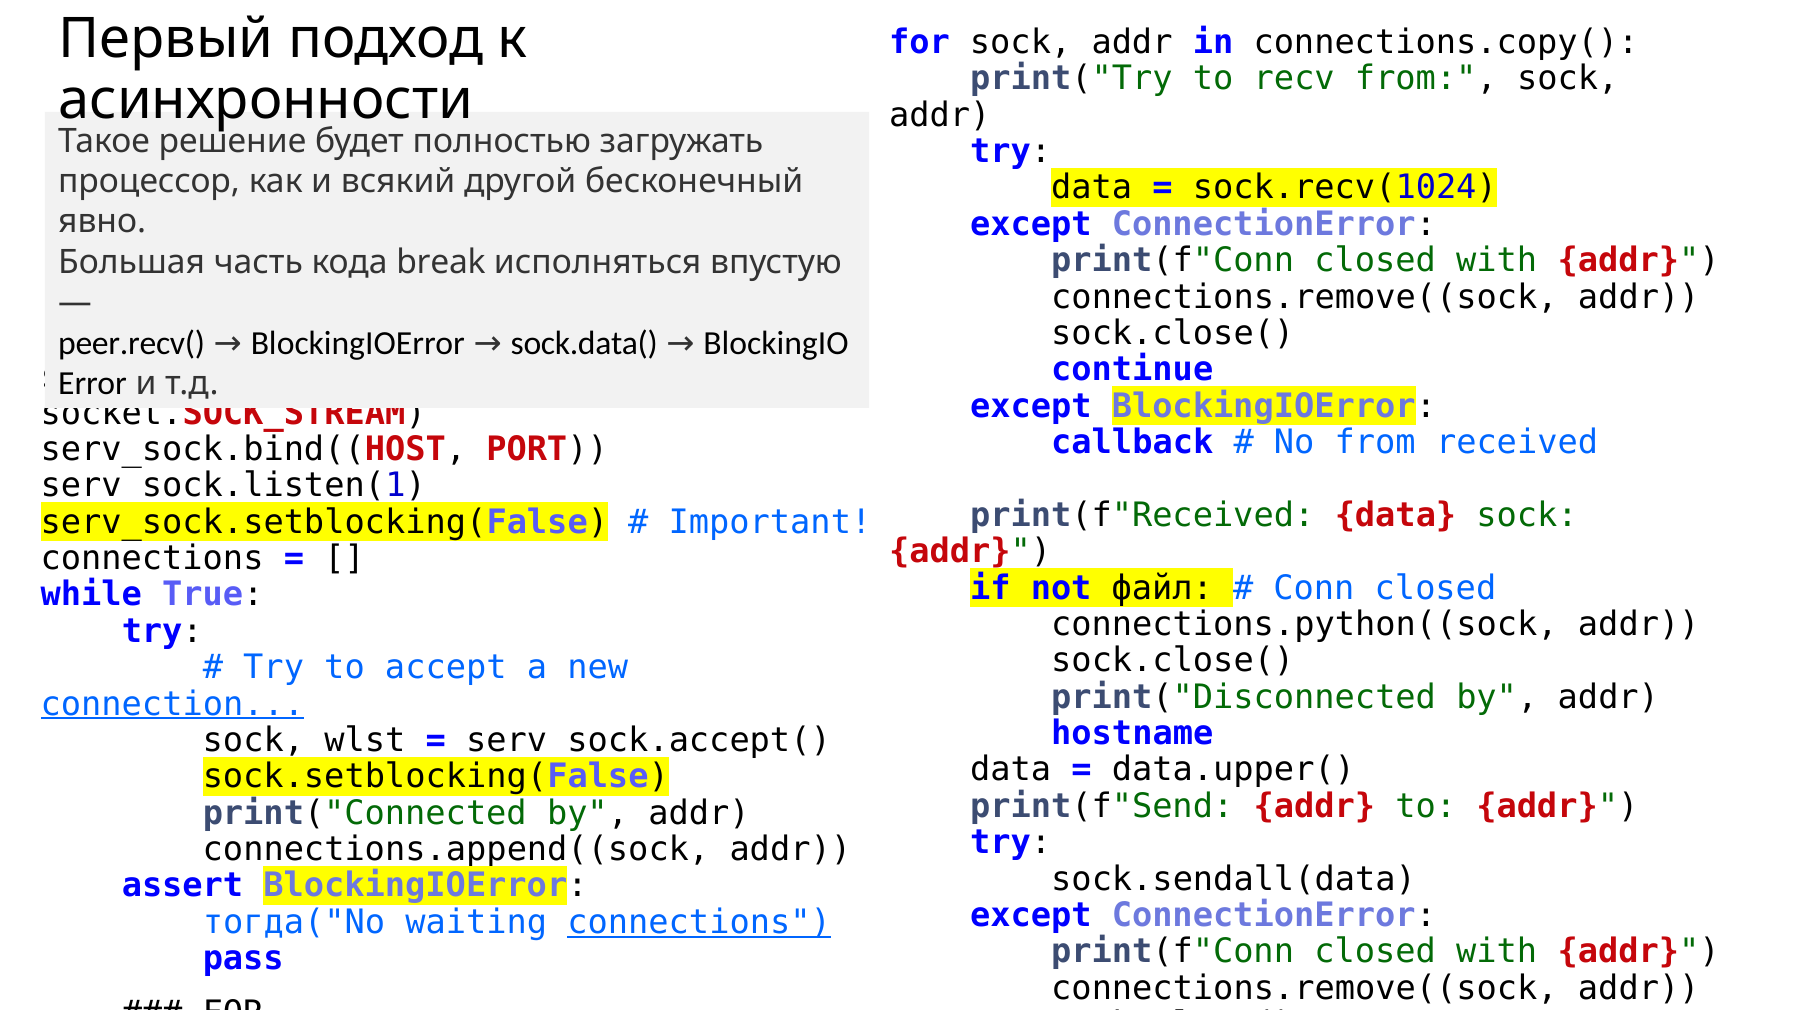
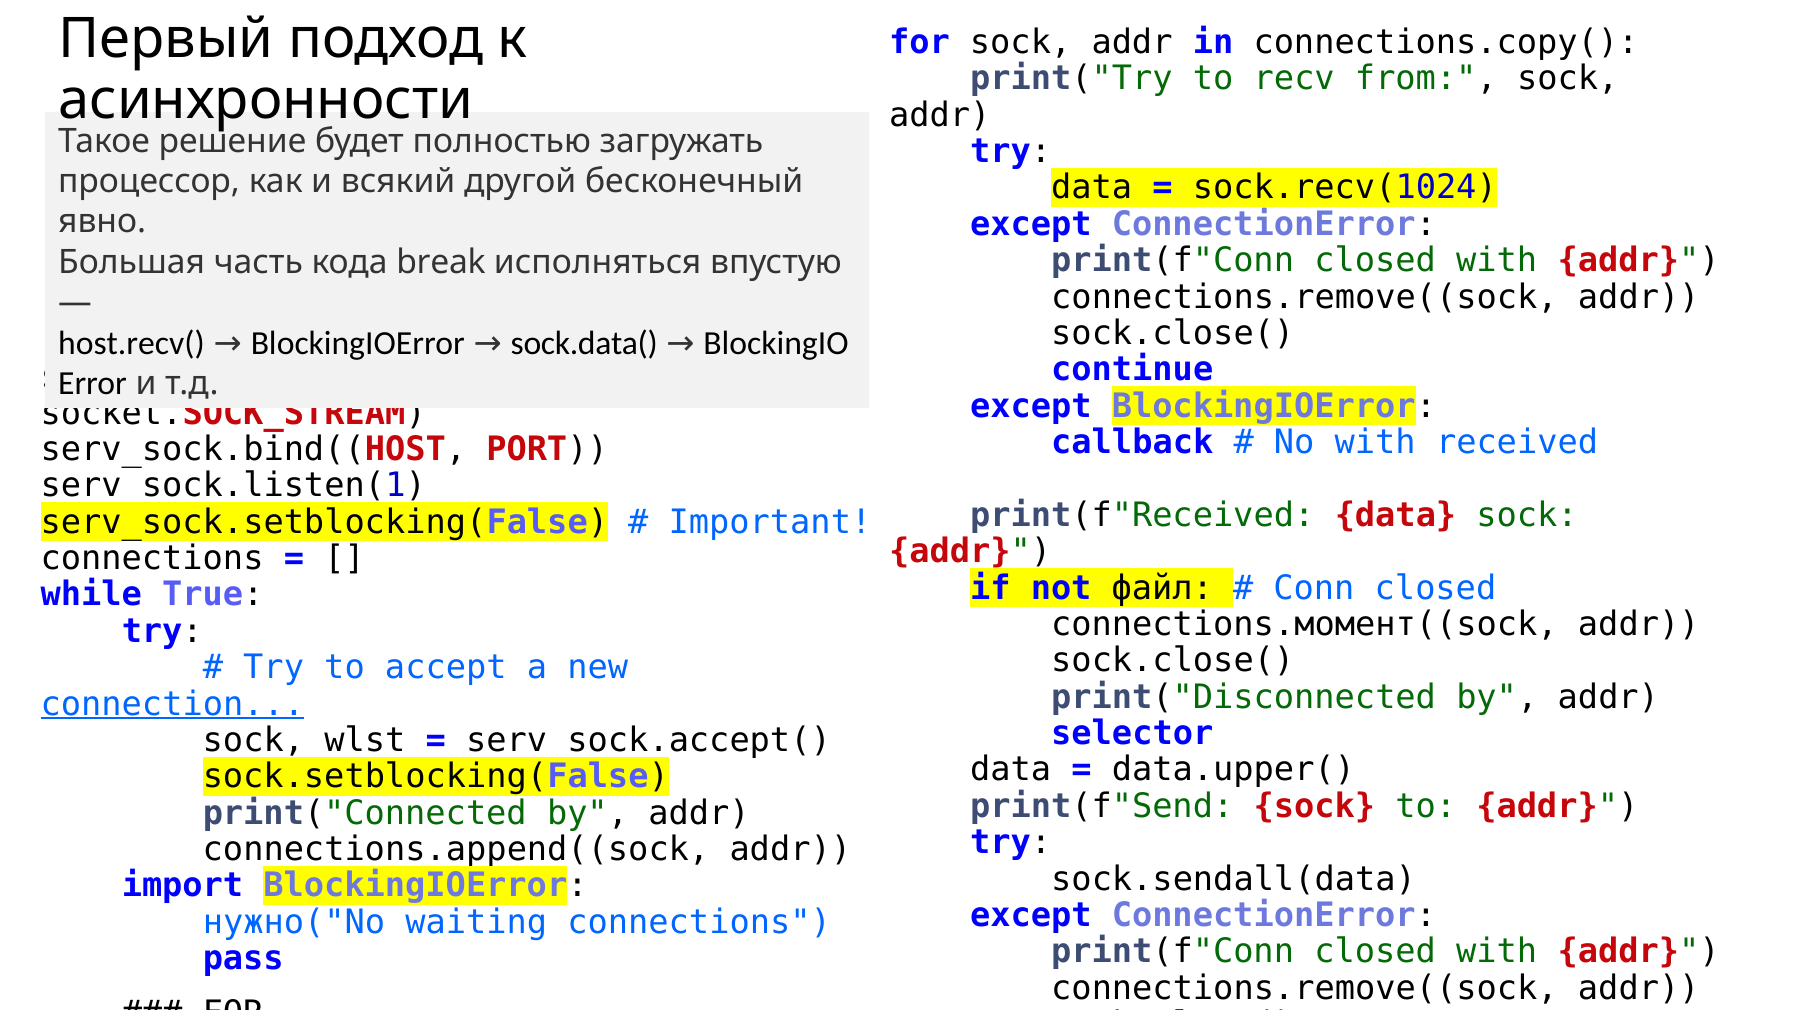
peer.recv(: peer.recv( -> host.recv( (131, 343)
No from: from -> with (1375, 443)
connections.python((sock: connections.python((sock -> connections.момент((sock (1304, 624)
hostname: hostname -> selector (1132, 734)
print(f"Send addr: addr -> sock (1314, 806)
assert: assert -> import (183, 886)
тогда("No: тогда("No -> нужно("No (294, 922)
connections underline: present -> none (699, 922)
